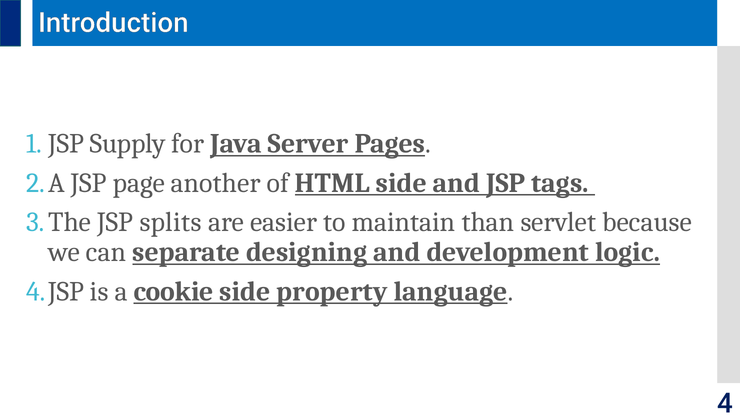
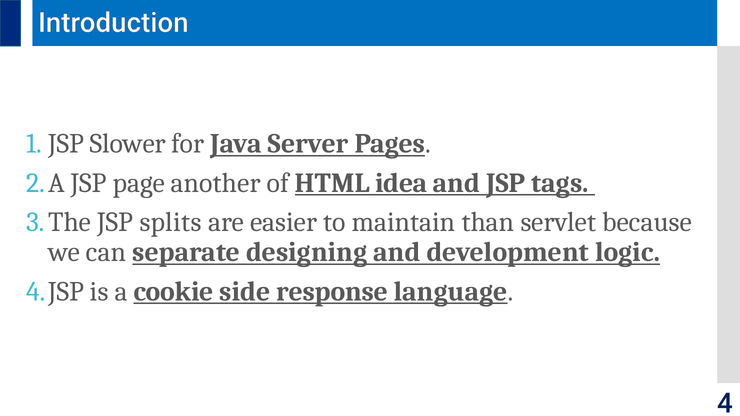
Supply: Supply -> Slower (128, 144)
HTML side: side -> idea (401, 183)
property: property -> response (332, 292)
